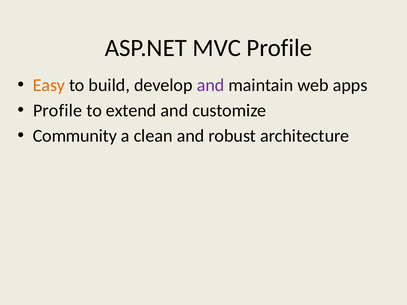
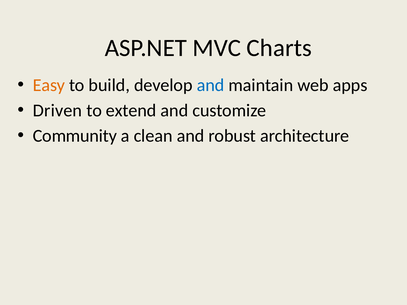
MVC Profile: Profile -> Charts (279, 48)
and colour: purple -> blue (211, 85)
Profile: Profile -> Driven (58, 111)
